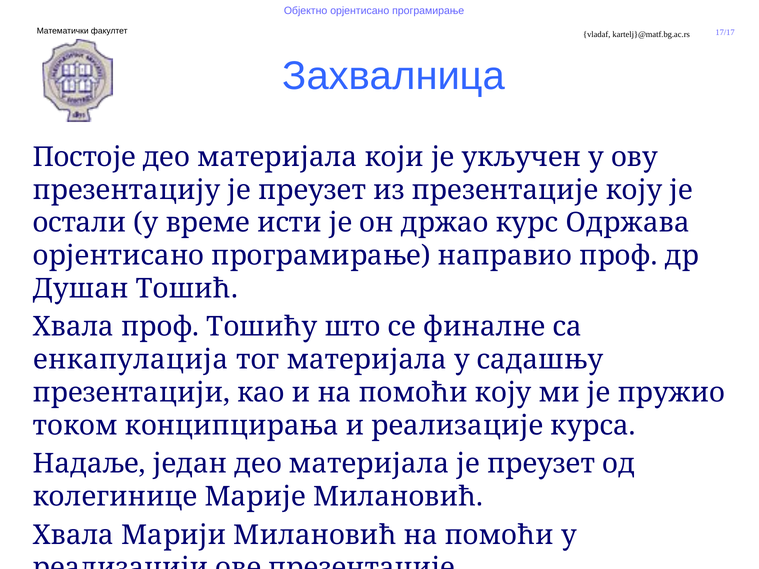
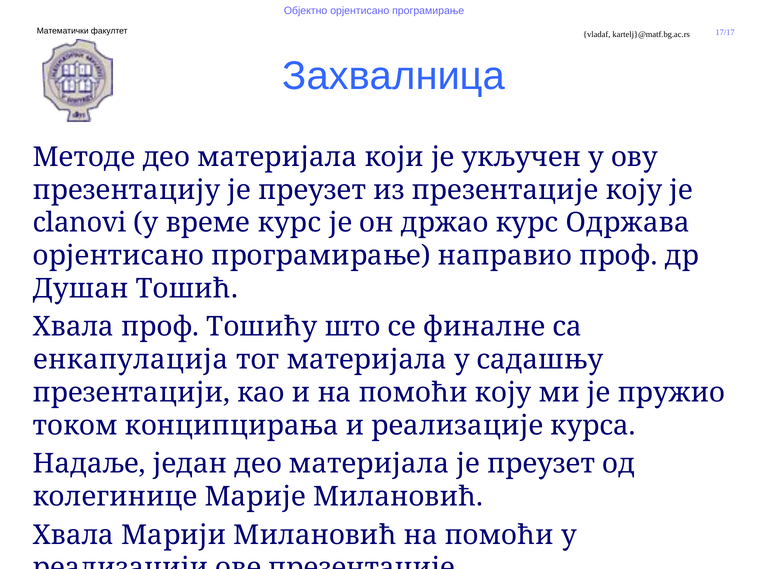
Постоје: Постоје -> Методе (84, 157)
остали: остали -> clanovi (80, 223)
време исти: исти -> курс (289, 223)
